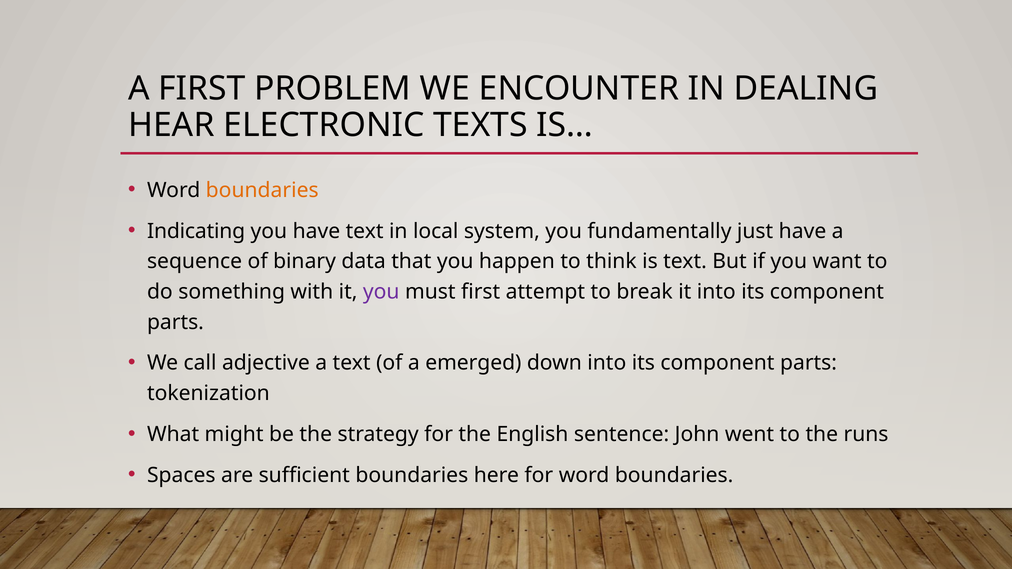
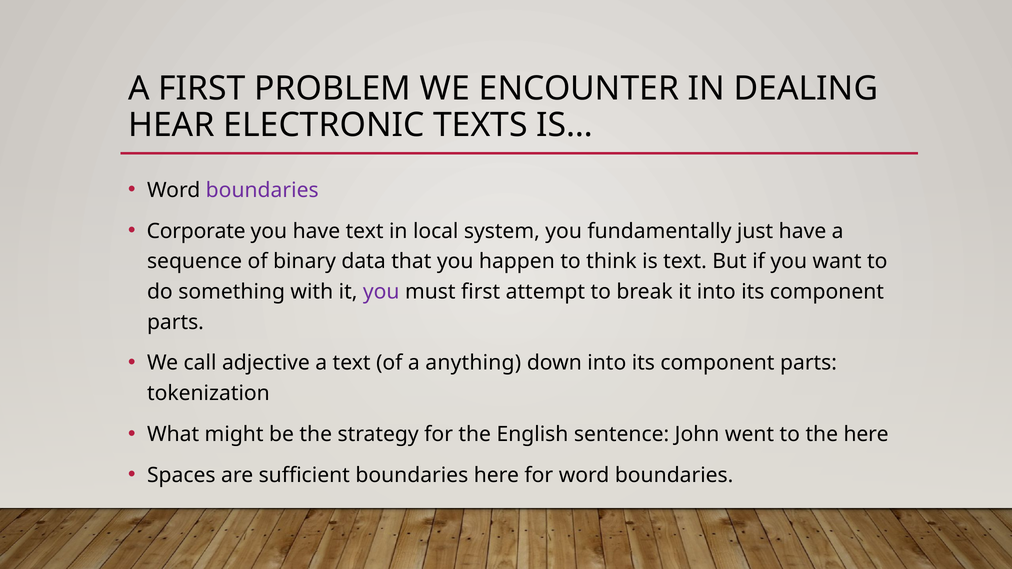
boundaries colour: orange -> purple (262, 190)
Indicating: Indicating -> Corporate (196, 231)
emerged: emerged -> anything (473, 363)
the runs: runs -> here (866, 434)
